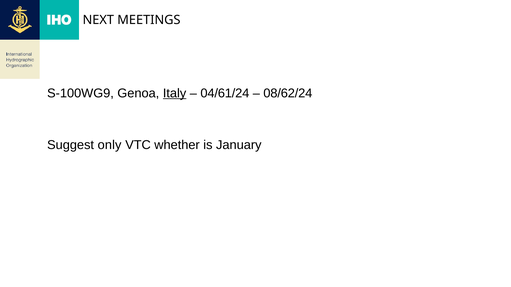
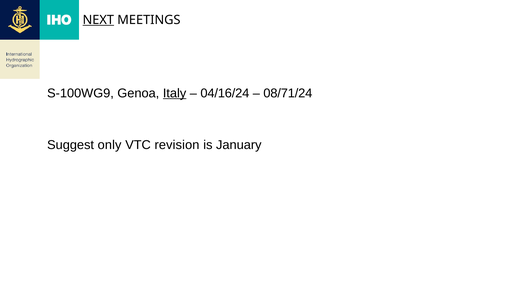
NEXT underline: none -> present (98, 20)
04/61/24: 04/61/24 -> 04/16/24 (225, 93)
08/62/24: 08/62/24 -> 08/71/24 (288, 93)
whether: whether -> revision (177, 145)
